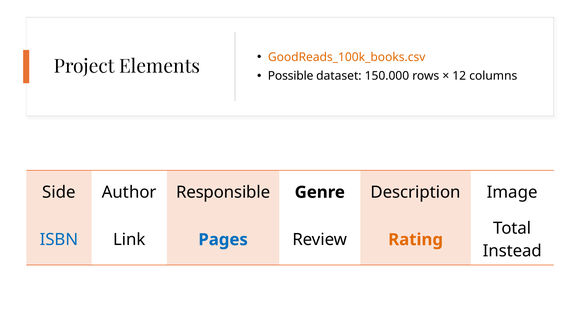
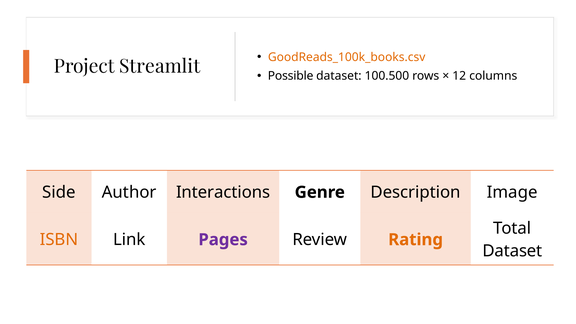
Elements: Elements -> Streamlit (160, 66)
150.000: 150.000 -> 100.500 (387, 76)
Responsible: Responsible -> Interactions (223, 192)
ISBN colour: blue -> orange (59, 240)
Pages colour: blue -> purple (223, 240)
Instead: Instead -> Dataset (512, 251)
